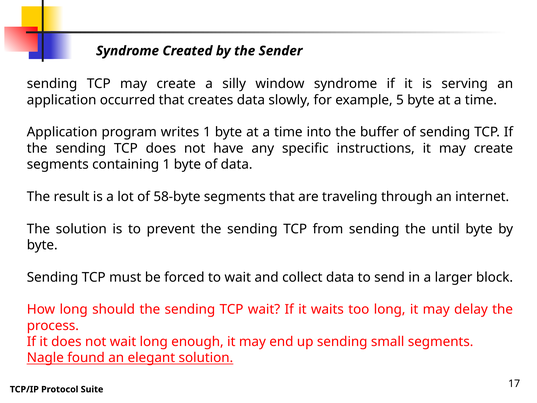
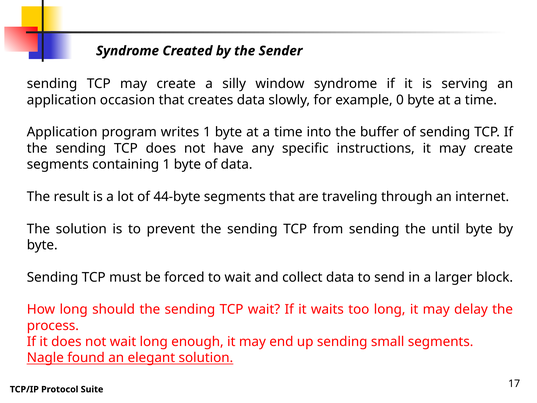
occurred: occurred -> occasion (128, 100)
5: 5 -> 0 (400, 100)
58-byte: 58-byte -> 44-byte (177, 197)
